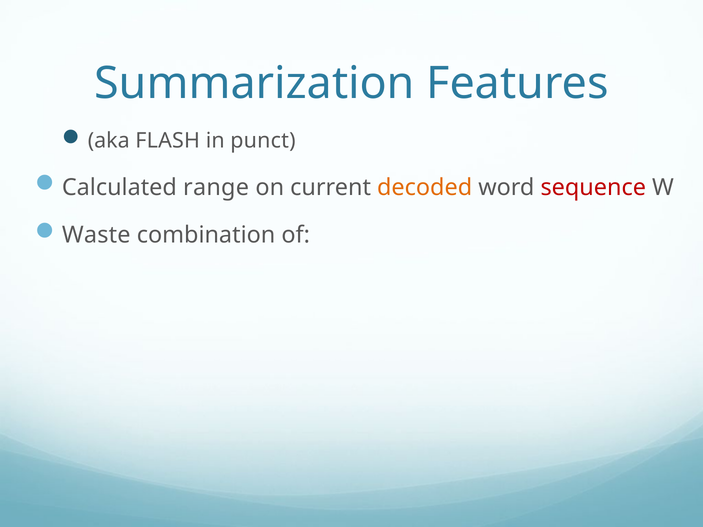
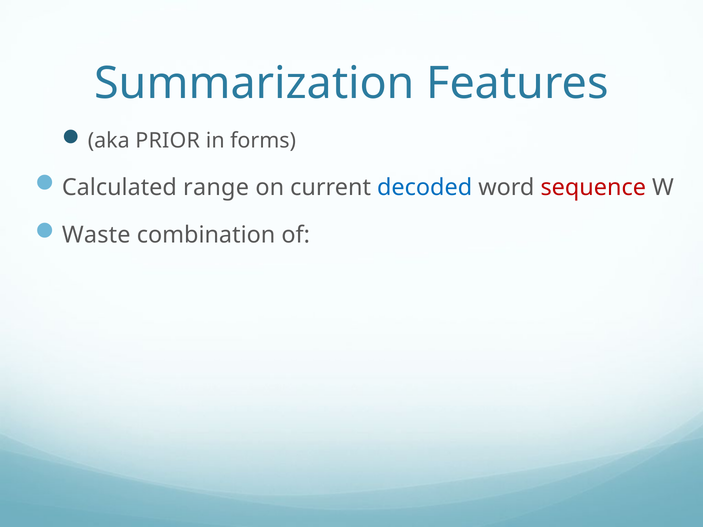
FLASH: FLASH -> PRIOR (168, 141)
punct: punct -> forms (263, 141)
decoded colour: orange -> blue (425, 188)
